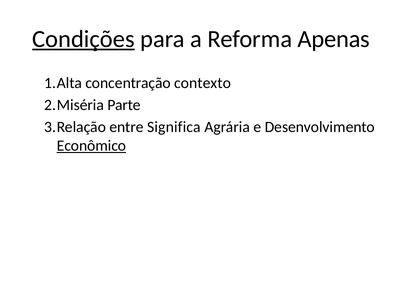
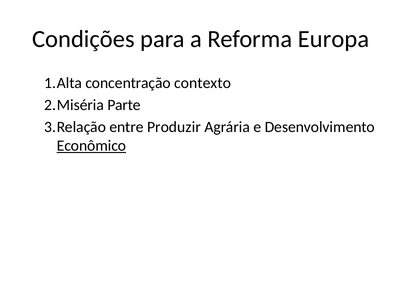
Condições underline: present -> none (83, 39)
Apenas: Apenas -> Europa (334, 39)
Significa: Significa -> Produzir (174, 127)
